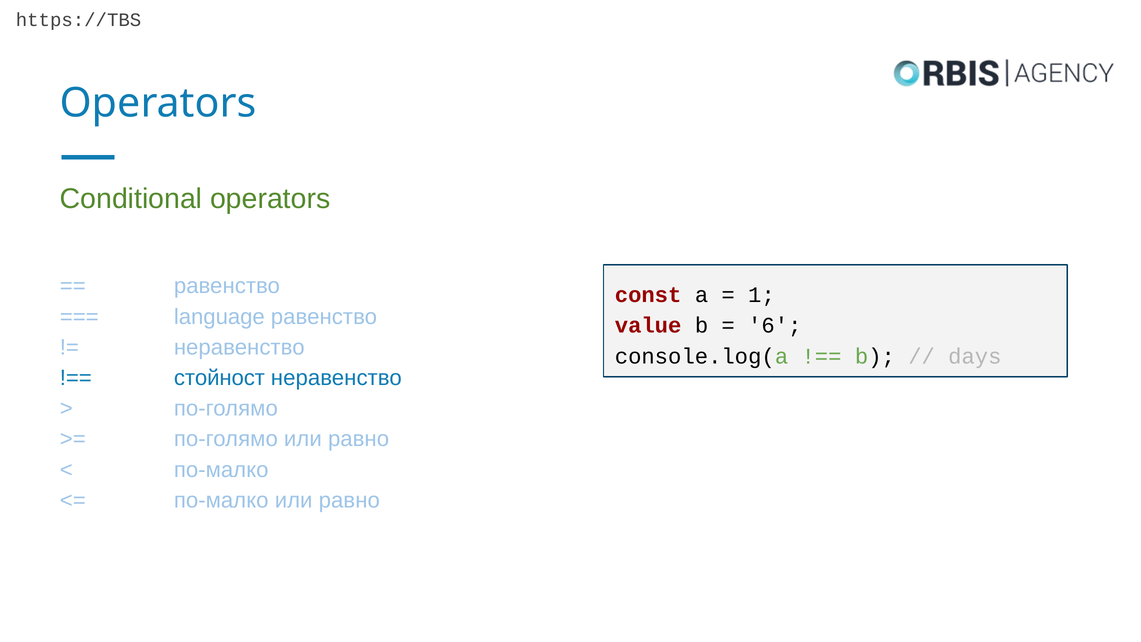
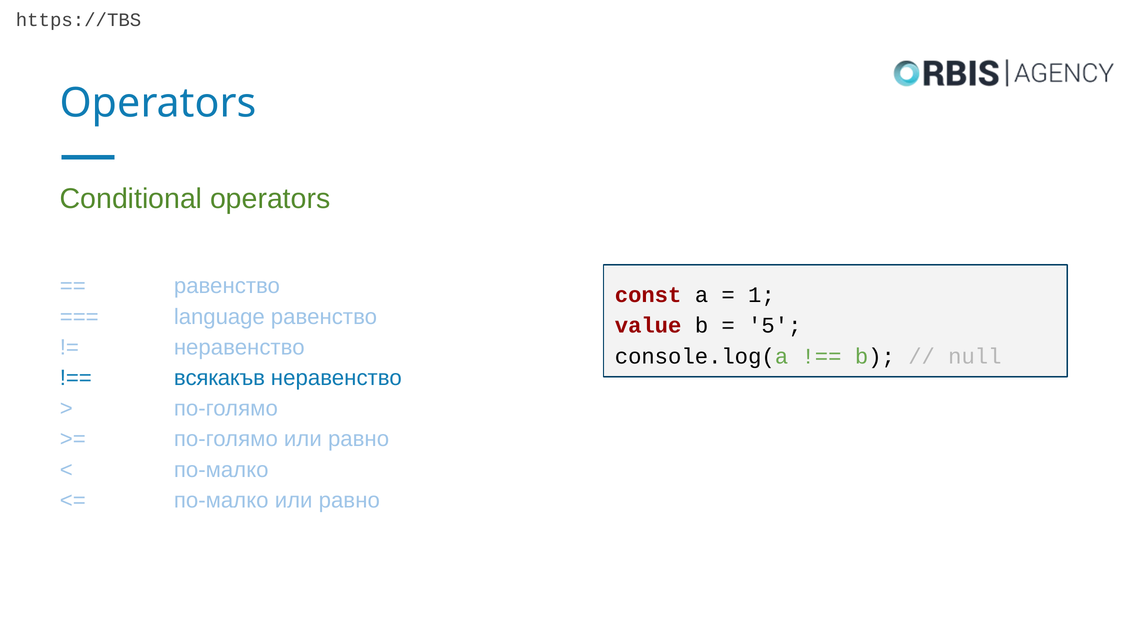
6: 6 -> 5 (775, 326)
days: days -> null (975, 356)
стойност: стойност -> всякакъв (219, 378)
